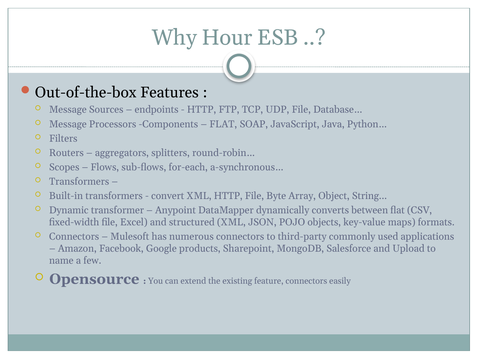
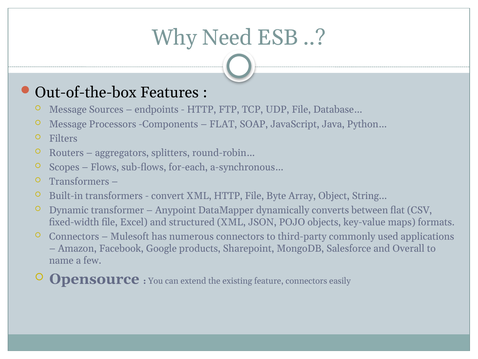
Hour: Hour -> Need (227, 38)
Upload: Upload -> Overall (408, 248)
